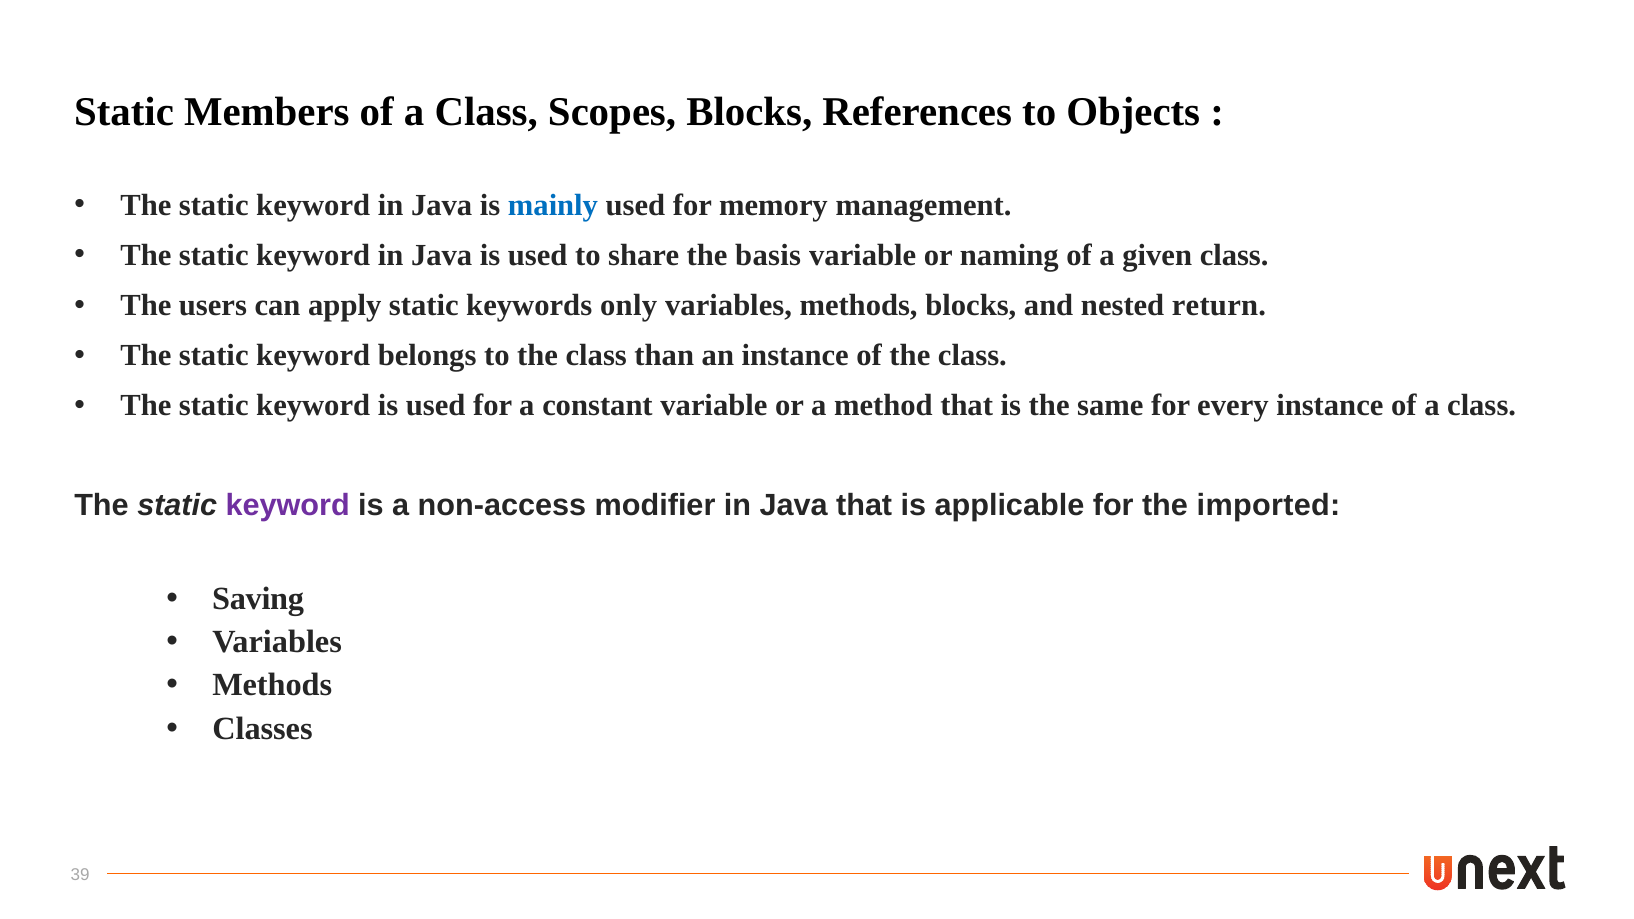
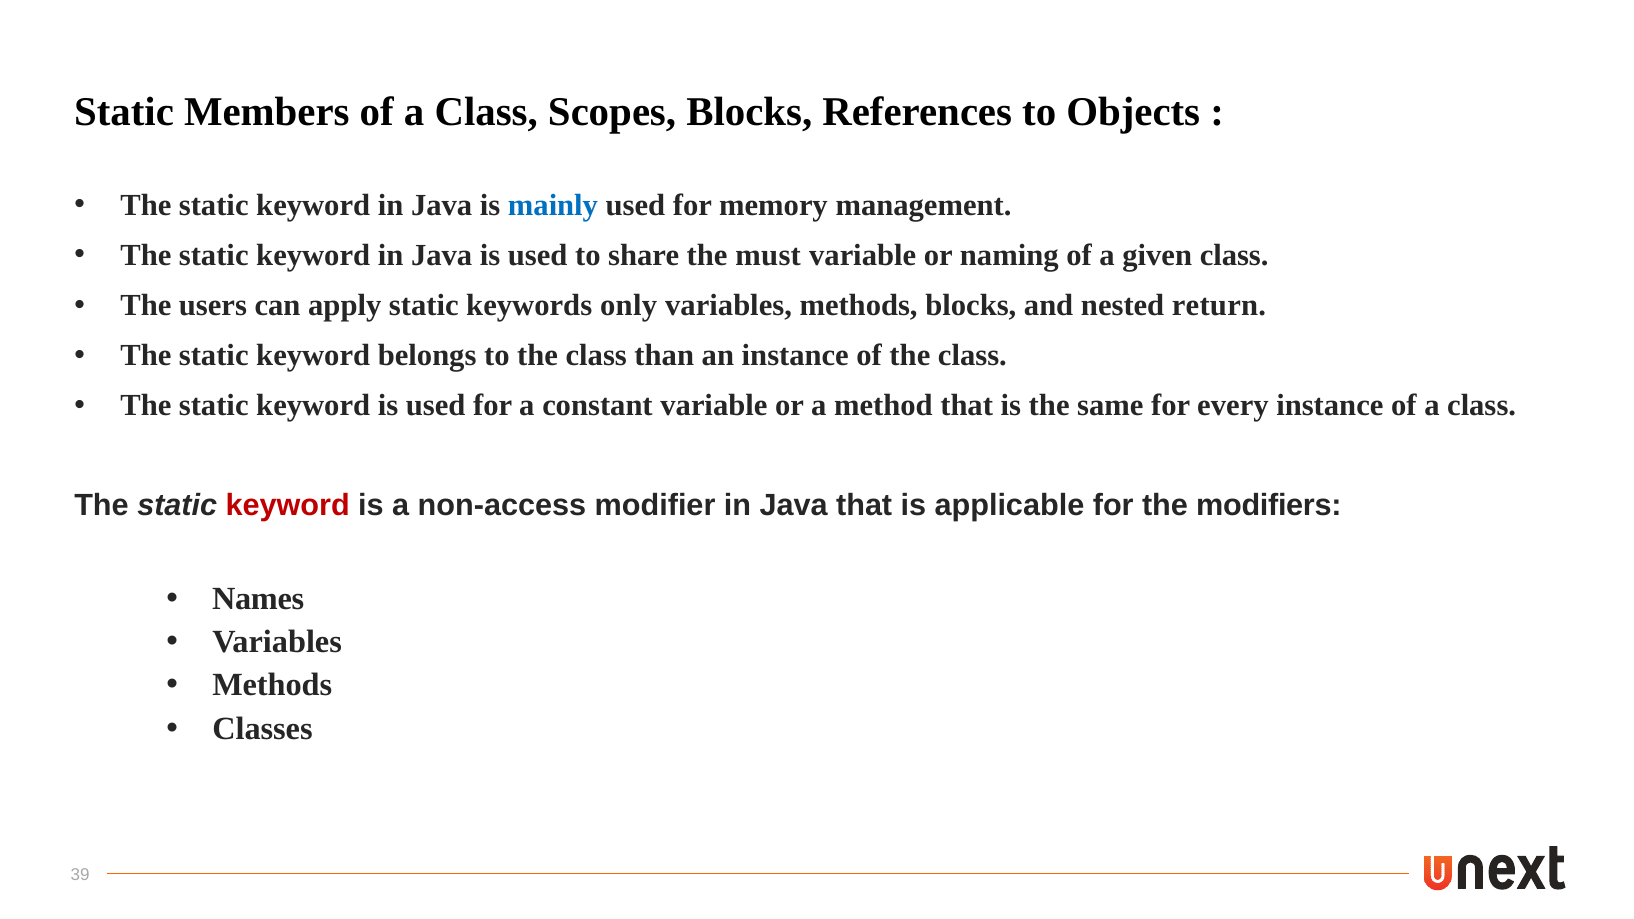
basis: basis -> must (768, 255)
keyword colour: purple -> red (288, 506)
imported: imported -> modifiers (1269, 506)
Saving: Saving -> Names (258, 598)
